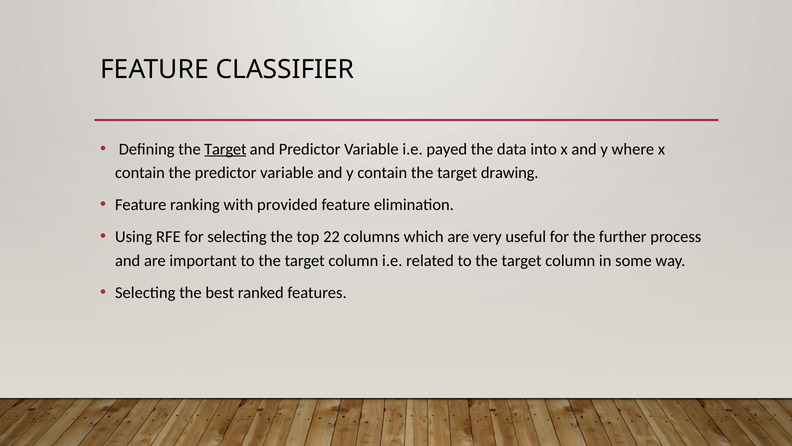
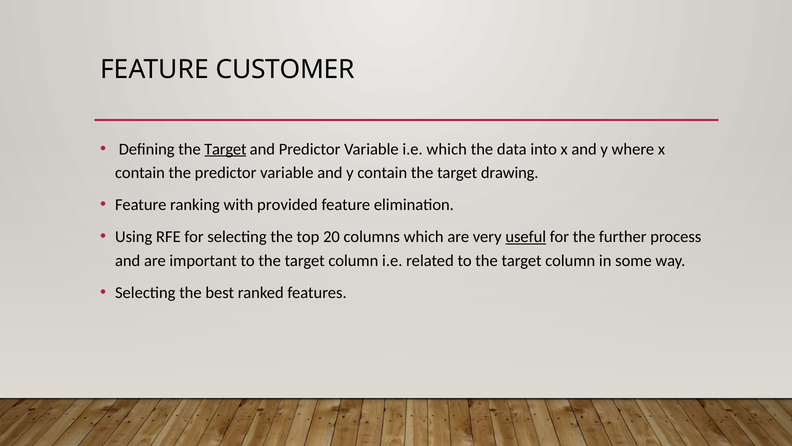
CLASSIFIER: CLASSIFIER -> CUSTOMER (285, 69)
i.e payed: payed -> which (447, 149)
22: 22 -> 20 (331, 237)
useful underline: none -> present (526, 237)
